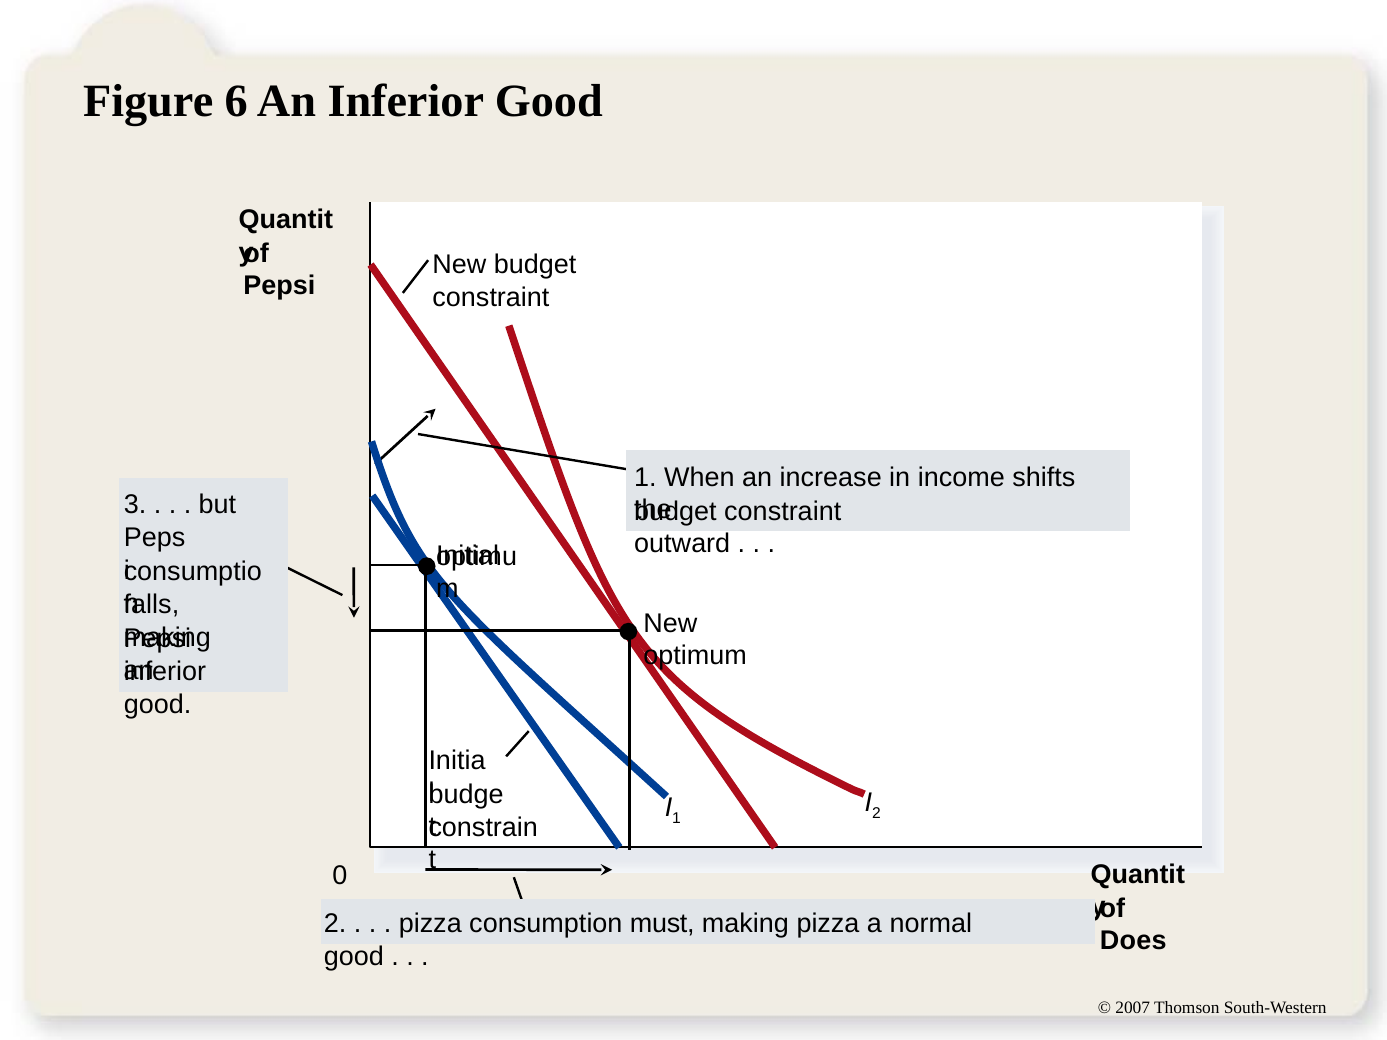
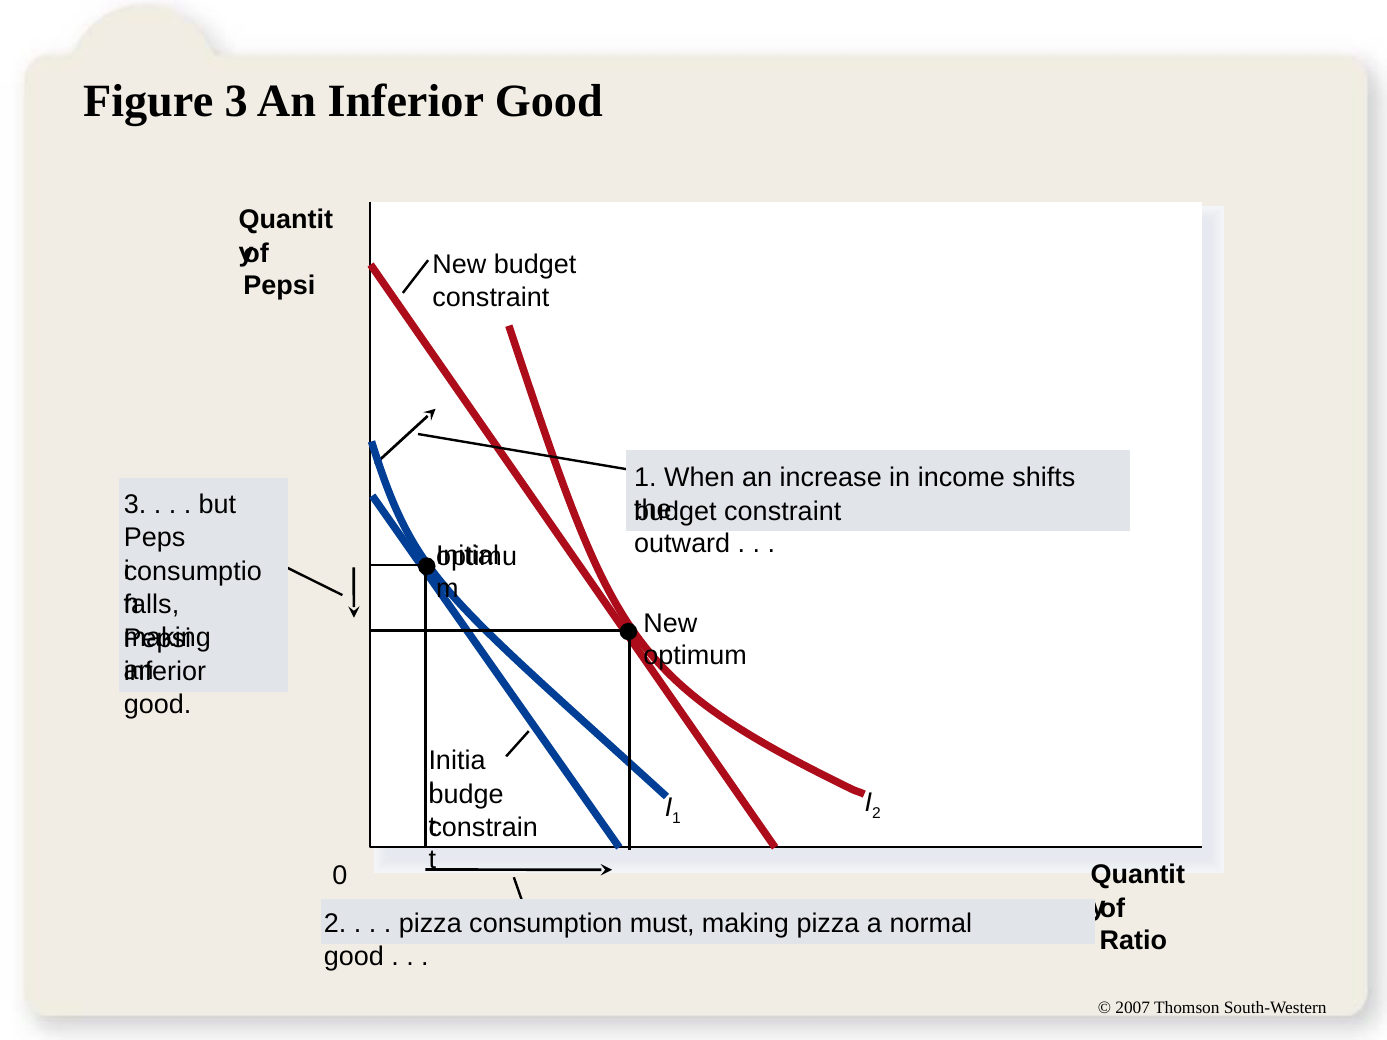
Figure 6: 6 -> 3 (236, 102)
Does: Does -> Ratio (1133, 941)
